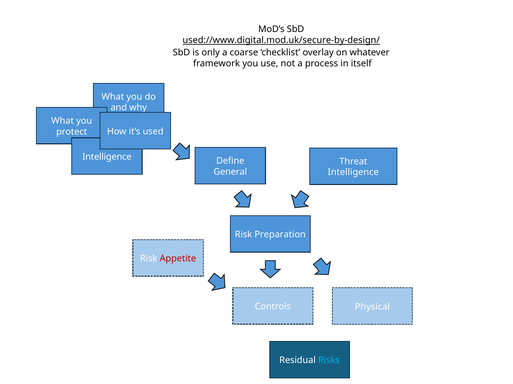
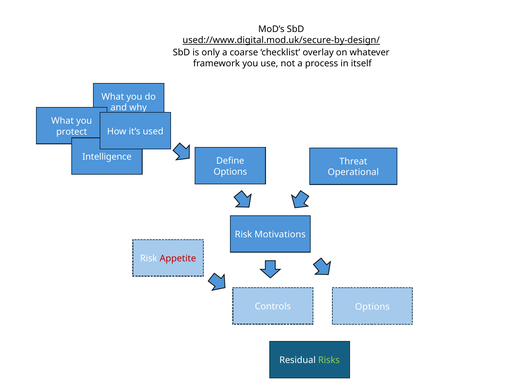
General: General -> Options (230, 172)
Intelligence: Intelligence -> Operational (353, 173)
Preparation: Preparation -> Motivations (280, 235)
Controls Physical: Physical -> Options (372, 307)
Risks colour: light blue -> light green (329, 361)
